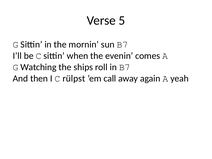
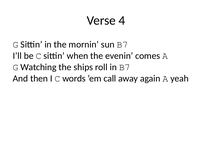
5: 5 -> 4 (122, 21)
rülpst: rülpst -> words (74, 78)
